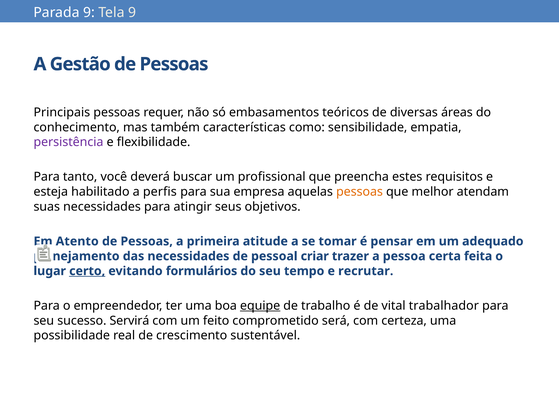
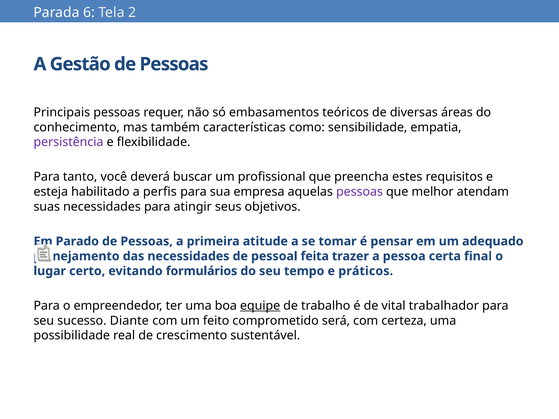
Parada 9: 9 -> 6 (89, 13)
Tela 9: 9 -> 2 (132, 13)
pessoas colour: orange -> purple (359, 192)
Atento: Atento -> Parado (77, 241)
criar: criar -> feita (315, 256)
feita: feita -> final (478, 256)
certo underline: present -> none (87, 271)
recrutar: recrutar -> práticos (366, 271)
Servirá: Servirá -> Diante (129, 321)
